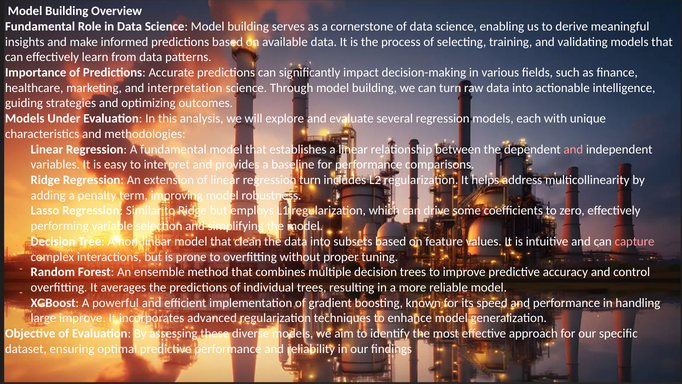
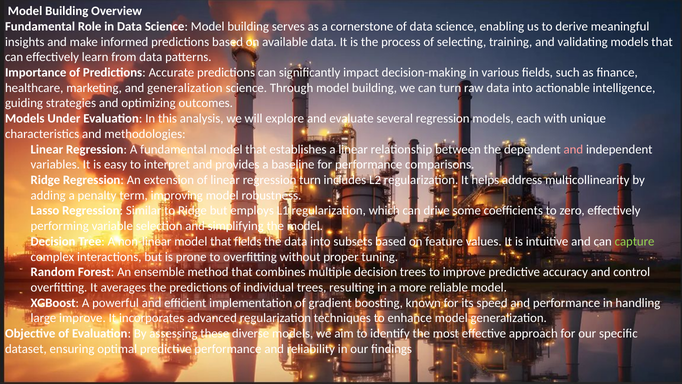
and interpretation: interpretation -> generalization (185, 88)
that clean: clean -> fields (248, 241)
capture colour: pink -> light green (635, 241)
